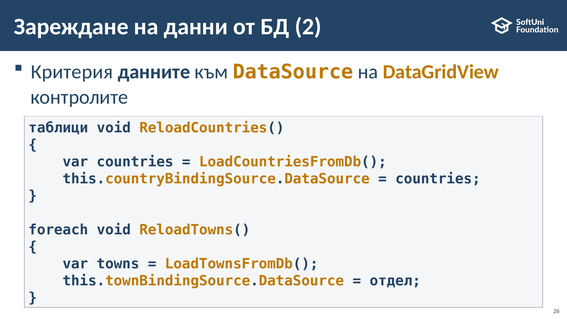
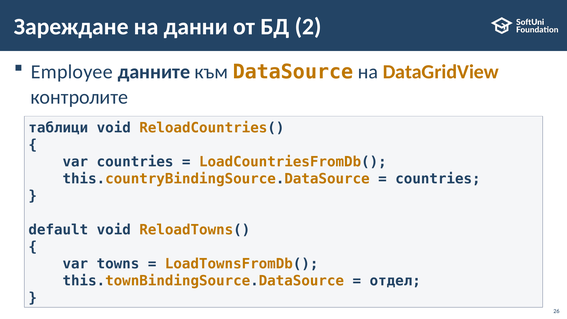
Критерия: Критерия -> Employee (72, 72)
foreach: foreach -> default (58, 230)
